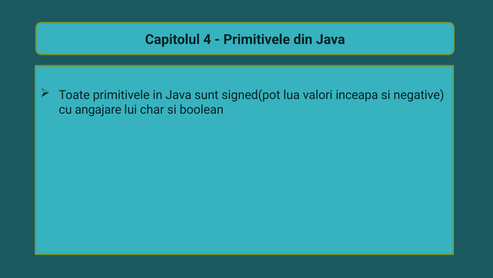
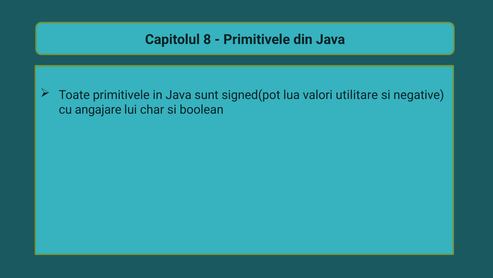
4: 4 -> 8 (207, 39)
inceapa: inceapa -> utilitare (357, 95)
